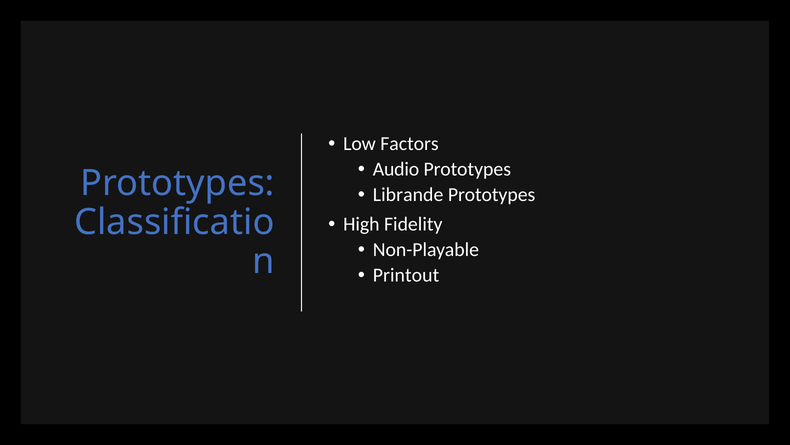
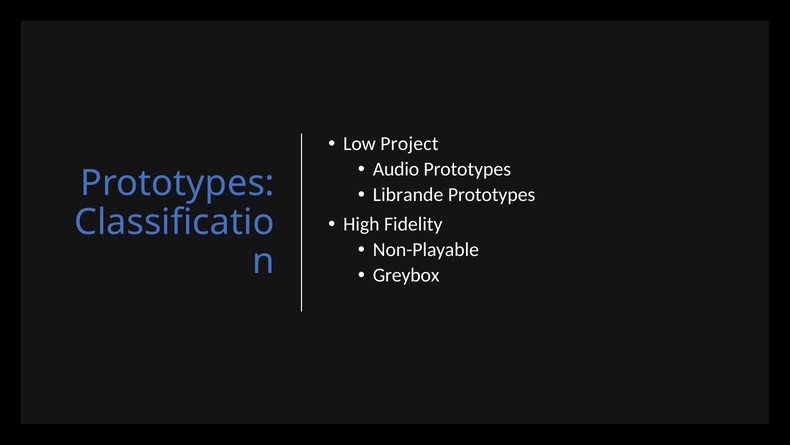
Factors: Factors -> Project (409, 144)
Printout: Printout -> Greybox (406, 275)
